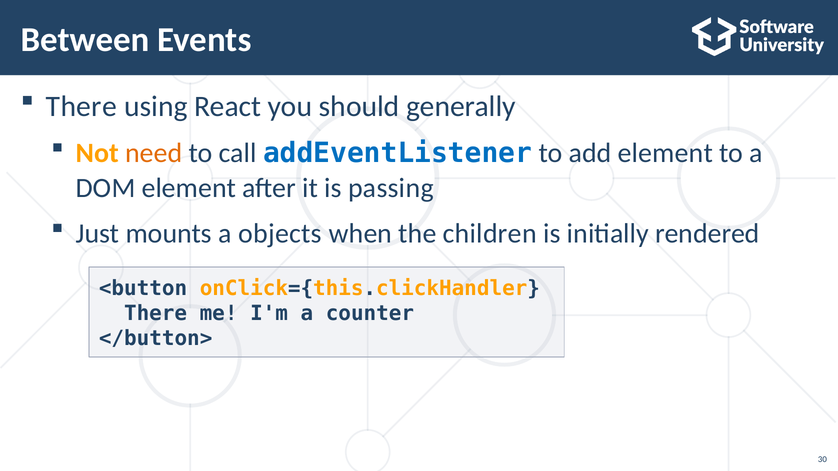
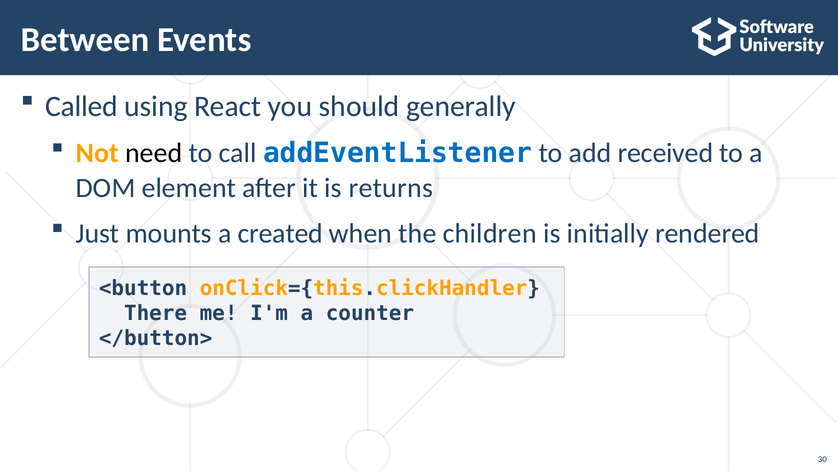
There: There -> Called (82, 106)
need colour: orange -> black (154, 153)
add element: element -> received (666, 153)
passing: passing -> returns (391, 188)
objects: objects -> created (280, 234)
